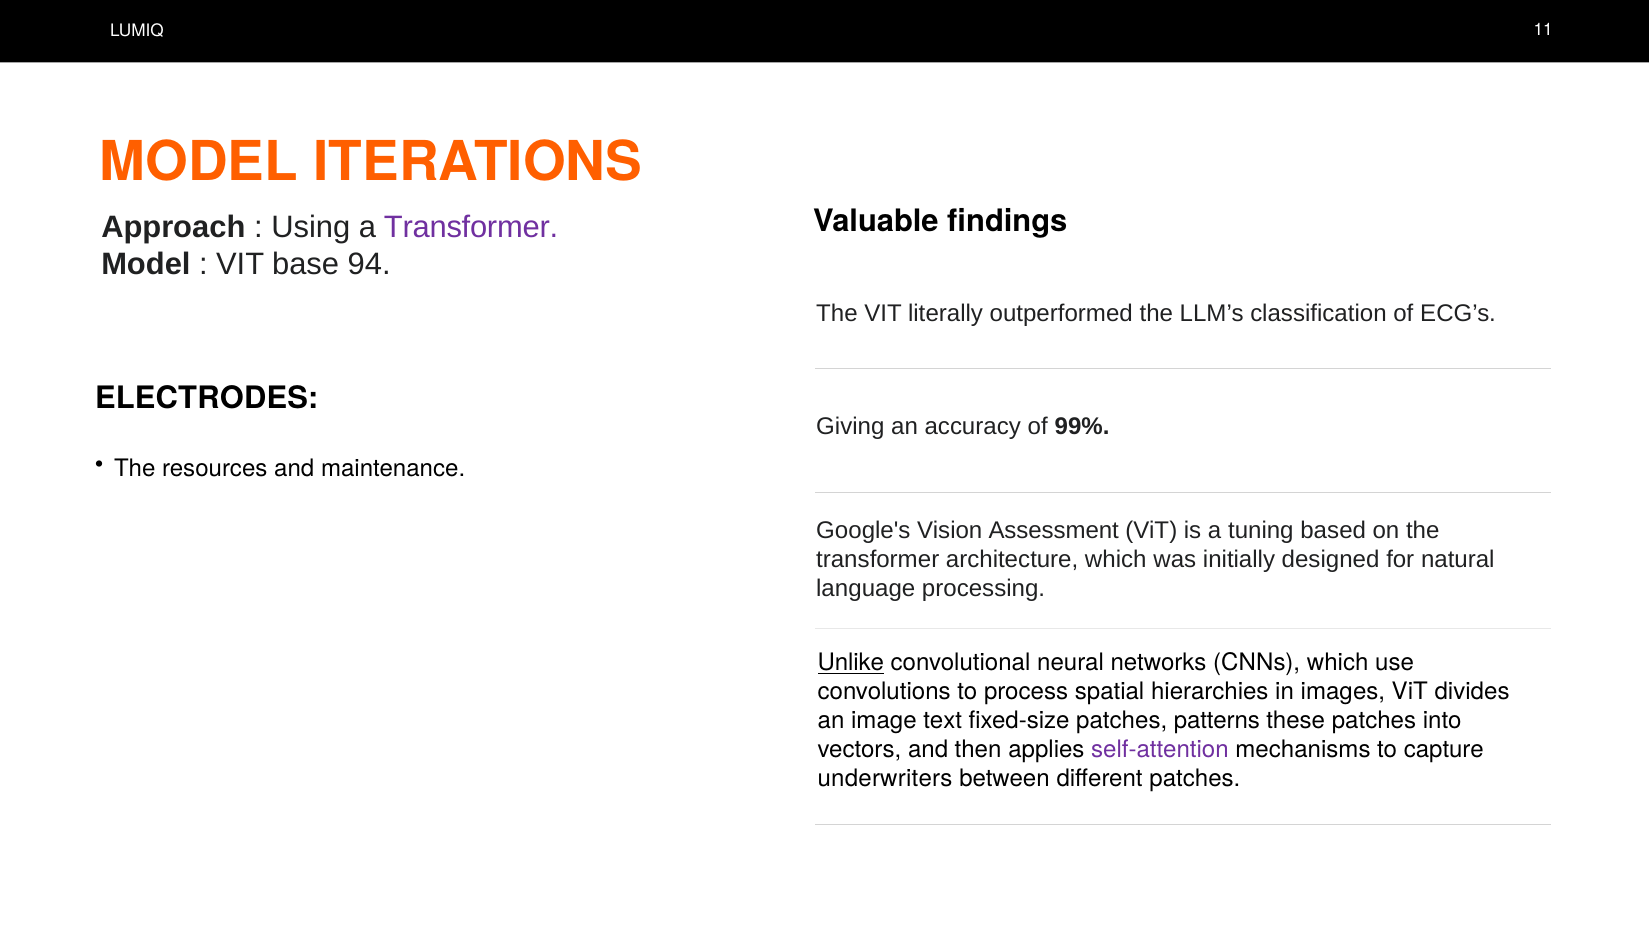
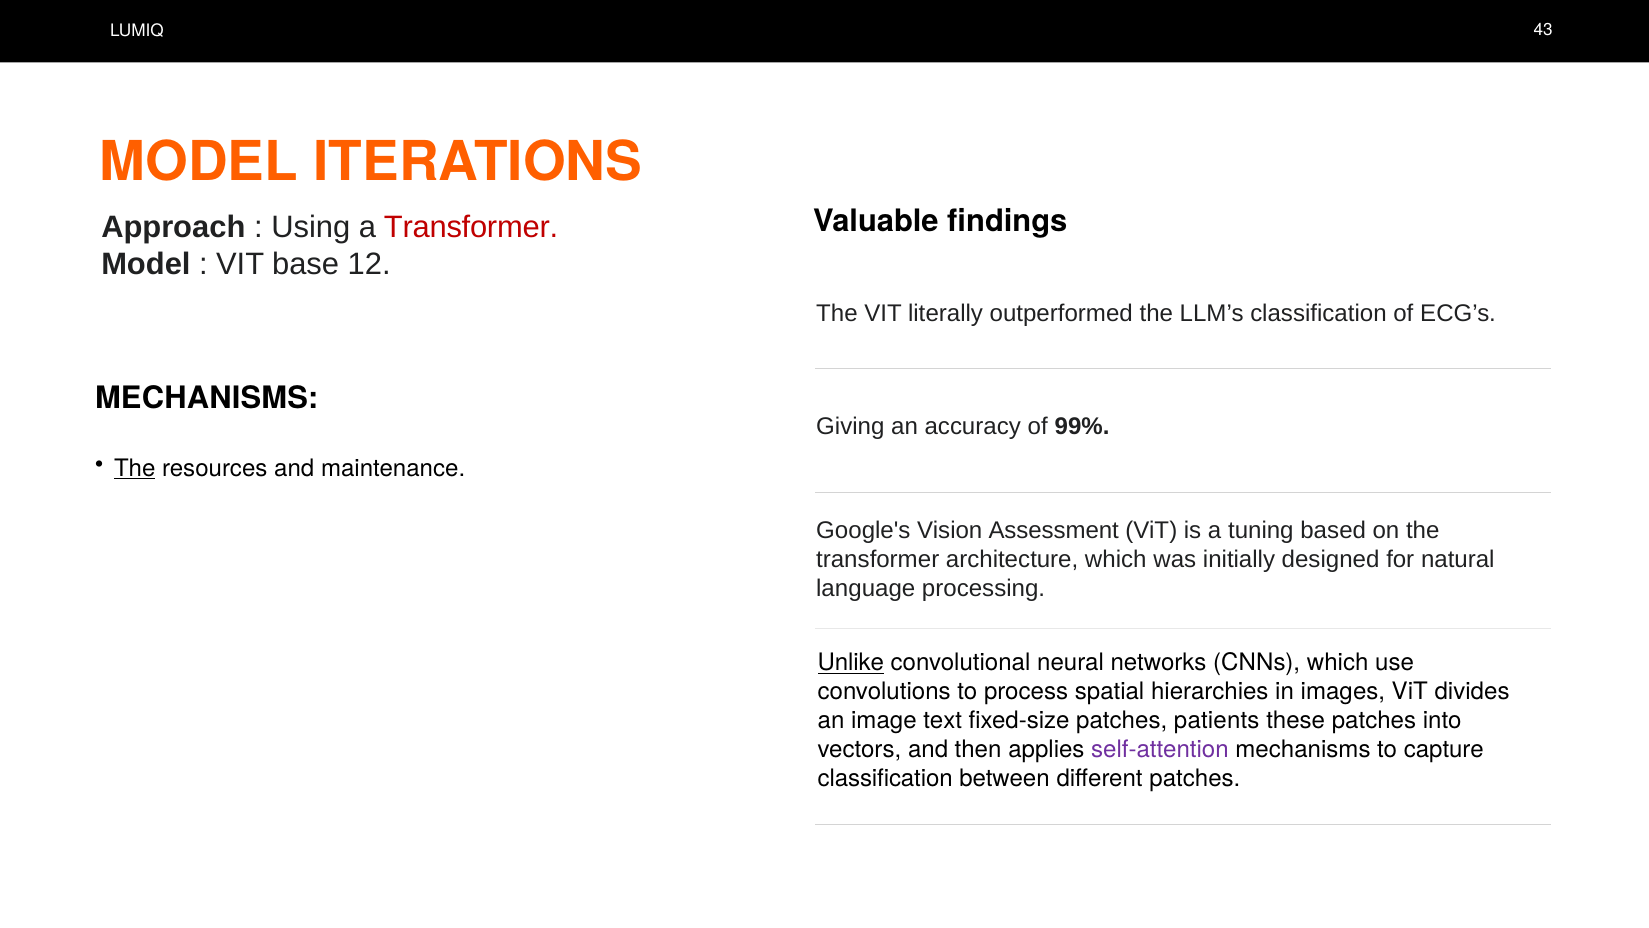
11: 11 -> 43 (1543, 30)
Transformer colour: purple -> red (471, 227)
94: 94 -> 12 (369, 264)
ELECTRODES: ELECTRODES -> MECHANISMS (207, 399)
The underline: none -> present (135, 468)
patterns: patterns -> patients (1217, 720)
underwriters: underwriters -> classification (885, 778)
